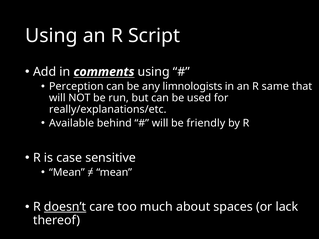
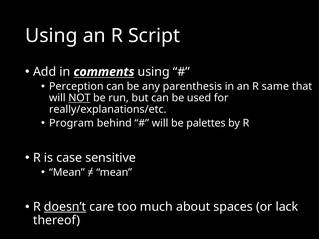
limnologists: limnologists -> parenthesis (192, 87)
NOT underline: none -> present (79, 98)
Available: Available -> Program (71, 123)
friendly: friendly -> palettes (206, 123)
